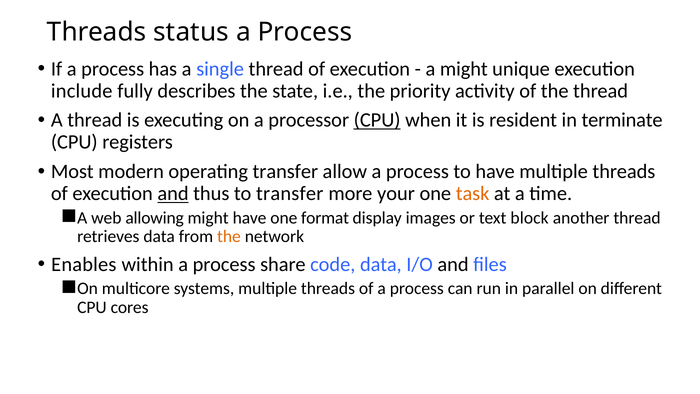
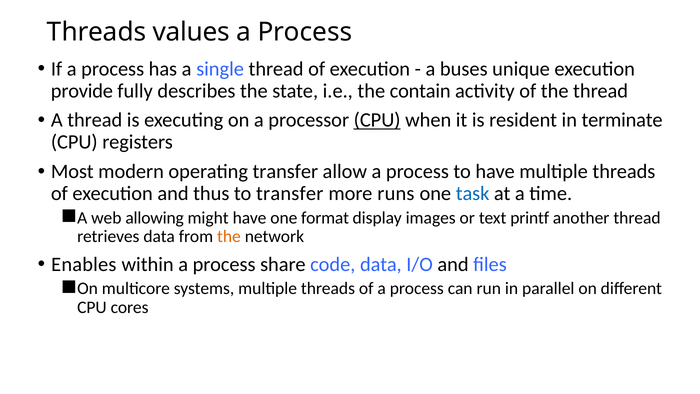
status: status -> values (191, 32)
a might: might -> buses (464, 69)
include: include -> provide (82, 91)
priority: priority -> contain (420, 91)
and underline: present -> none (173, 193)
your: your -> runs (396, 193)
task colour: orange -> blue (473, 193)
block: block -> printf (530, 218)
